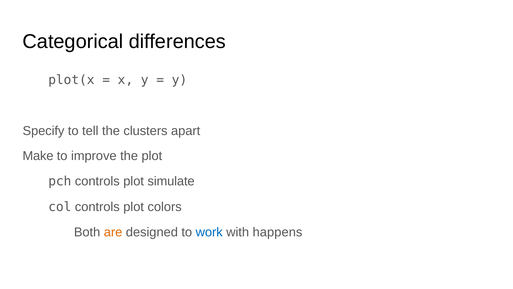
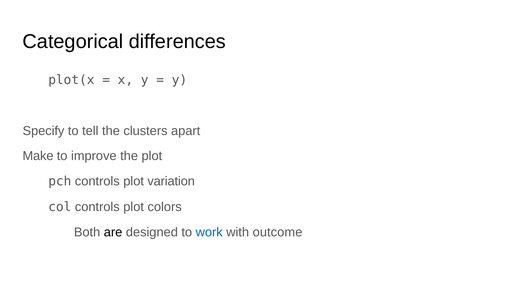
simulate: simulate -> variation (171, 181)
are colour: orange -> black (113, 232)
happens: happens -> outcome (278, 232)
